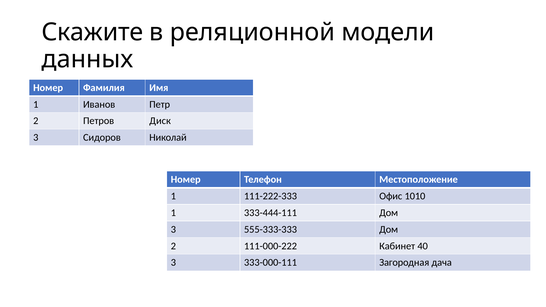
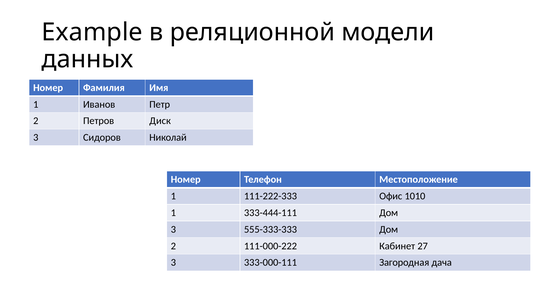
Скажите: Скажите -> Example (92, 32)
40: 40 -> 27 (423, 246)
